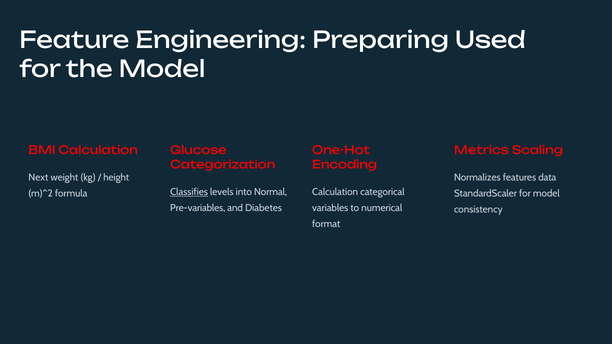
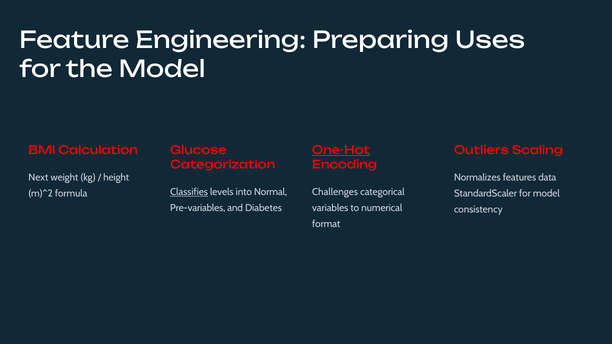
Used: Used -> Uses (490, 41)
One-Hot underline: none -> present (341, 151)
Metrics: Metrics -> Outliers (481, 151)
Calculation: Calculation -> Challenges (335, 192)
